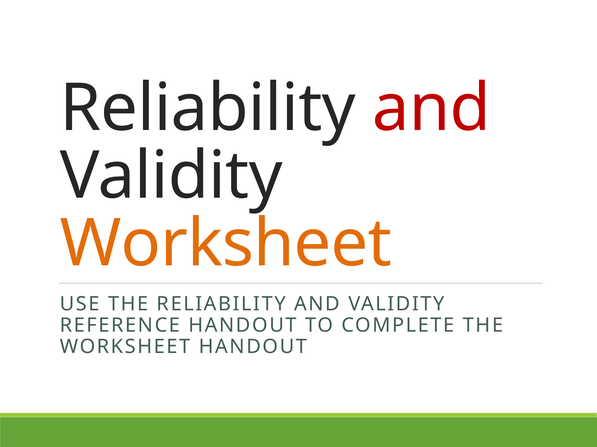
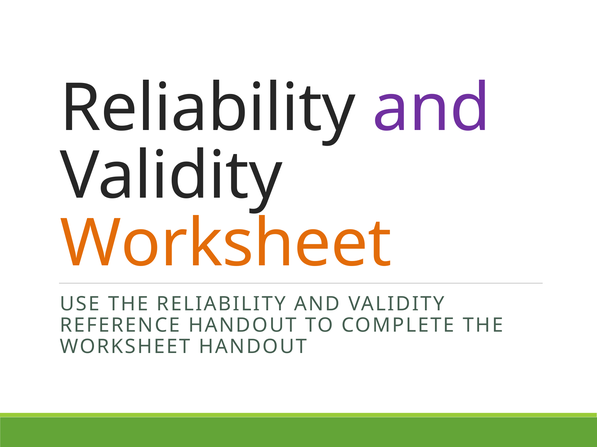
and colour: red -> purple (431, 109)
